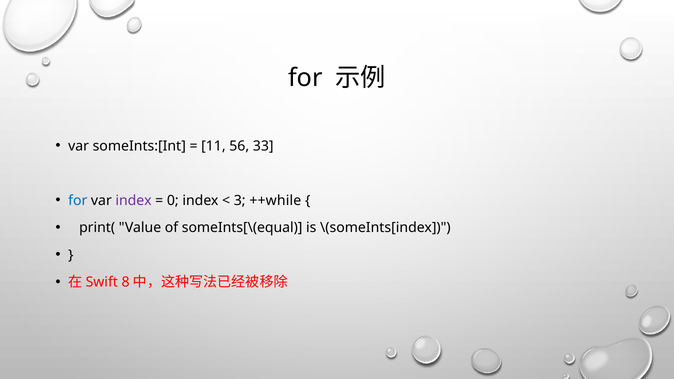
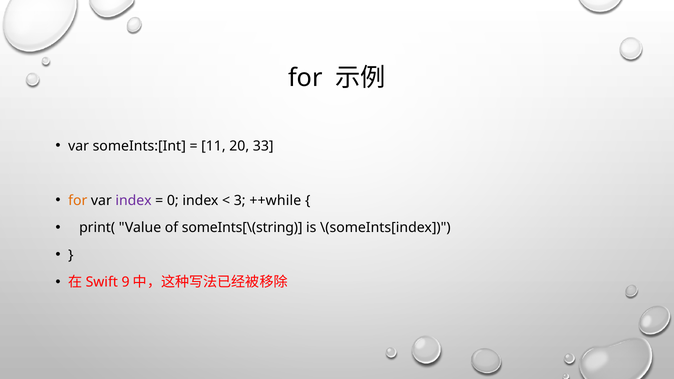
56: 56 -> 20 (239, 146)
for colour: blue -> orange (78, 201)
someInts[\(equal: someInts[\(equal -> someInts[\(string (242, 228)
8: 8 -> 9 (126, 282)
